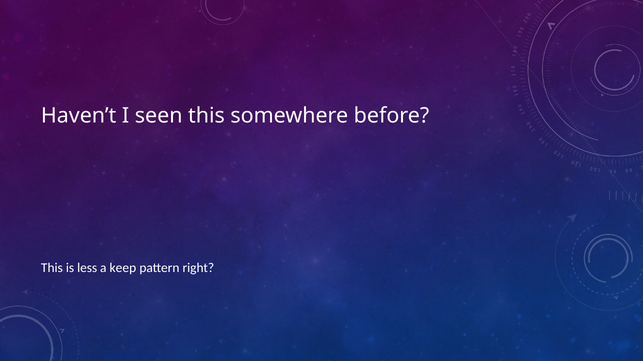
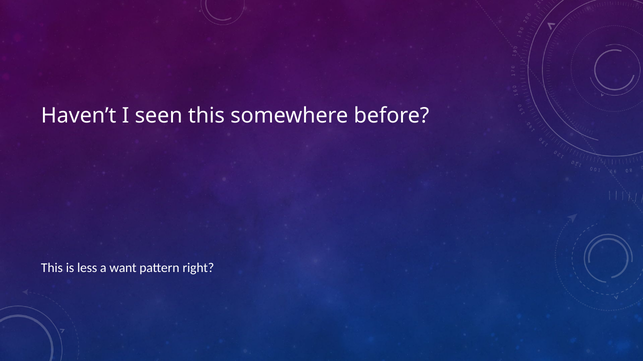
keep: keep -> want (123, 268)
